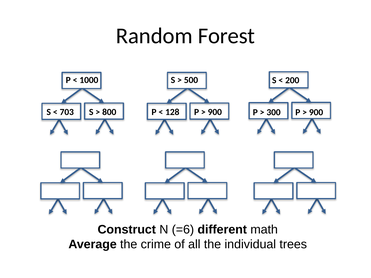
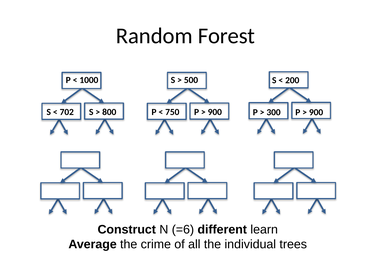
703: 703 -> 702 (67, 112)
128: 128 -> 750 (172, 112)
math: math -> learn (264, 230)
